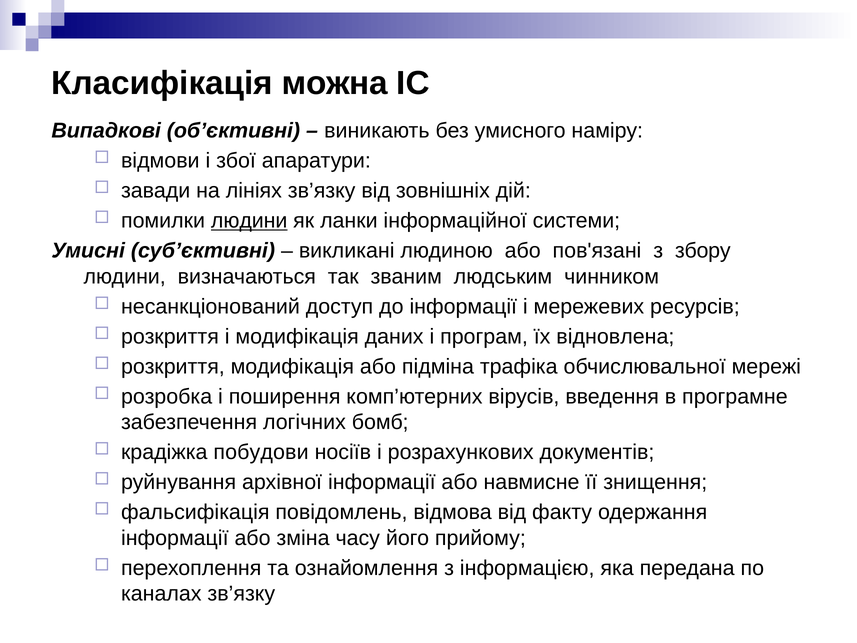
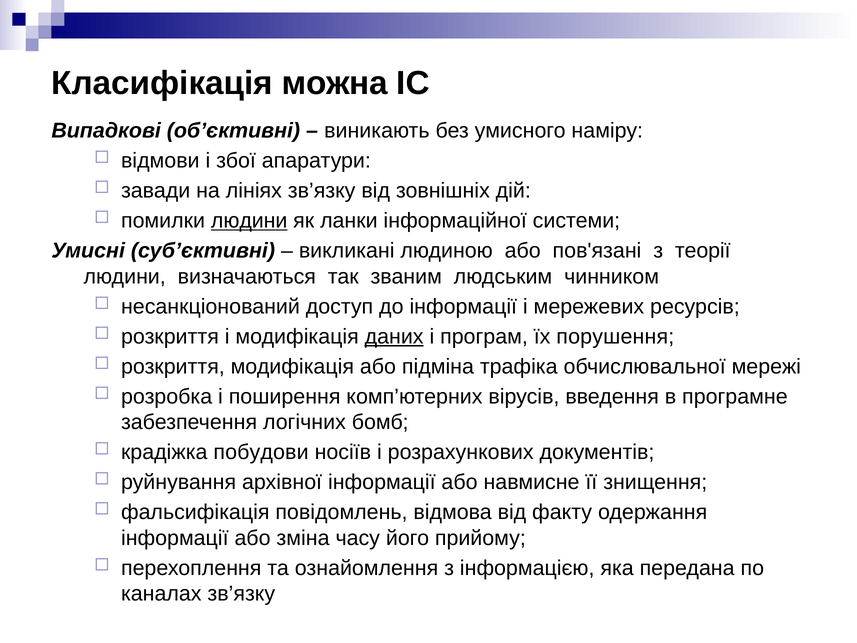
збору: збору -> теорії (703, 251)
даних underline: none -> present (394, 336)
відновлена: відновлена -> порушення (615, 336)
